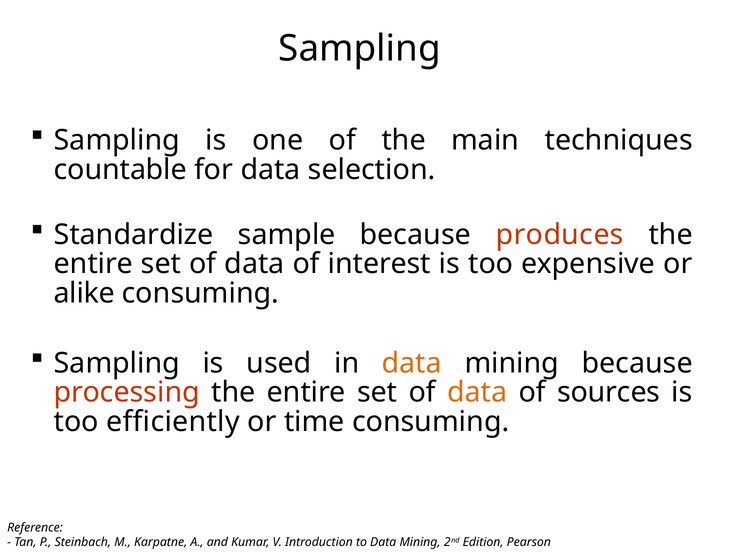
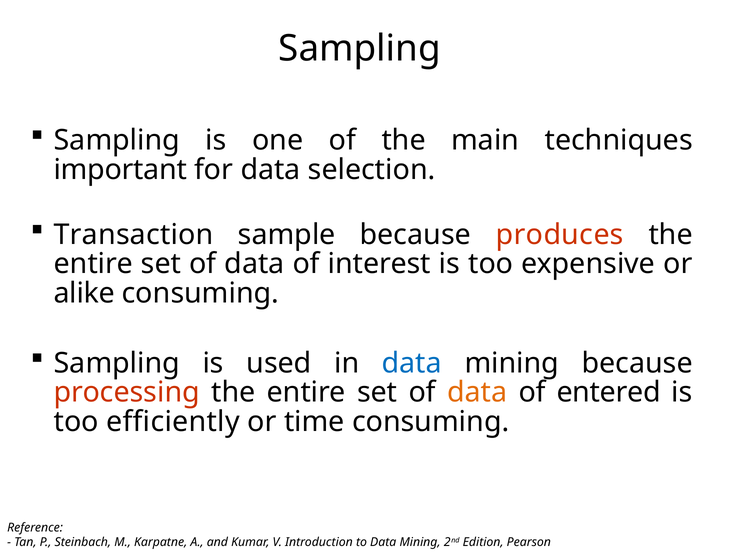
countable: countable -> important (120, 170)
Standardize: Standardize -> Transaction (134, 235)
data colour: orange -> blue (412, 363)
sources: sources -> entered (609, 392)
